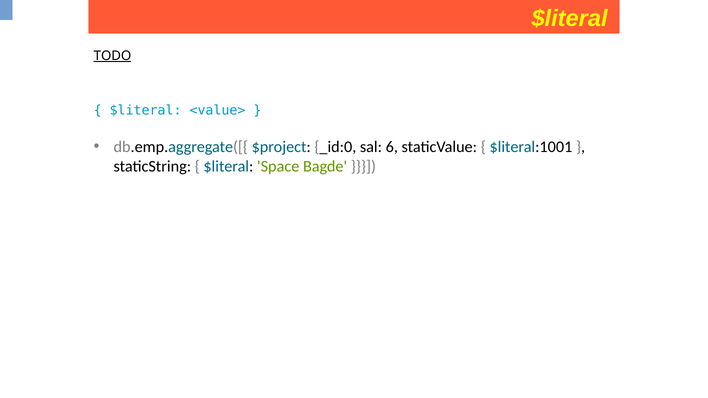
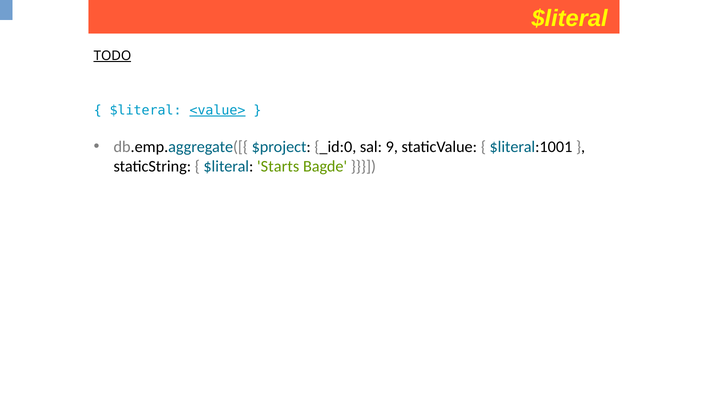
<value> underline: none -> present (217, 110)
6: 6 -> 9 (392, 147)
Space: Space -> Starts (278, 166)
